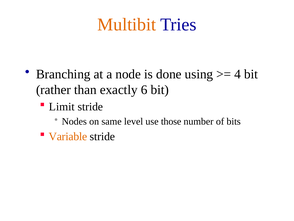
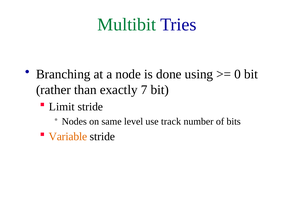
Multibit colour: orange -> green (127, 25)
4: 4 -> 0 (238, 74)
6: 6 -> 7 (144, 90)
those: those -> track (171, 121)
